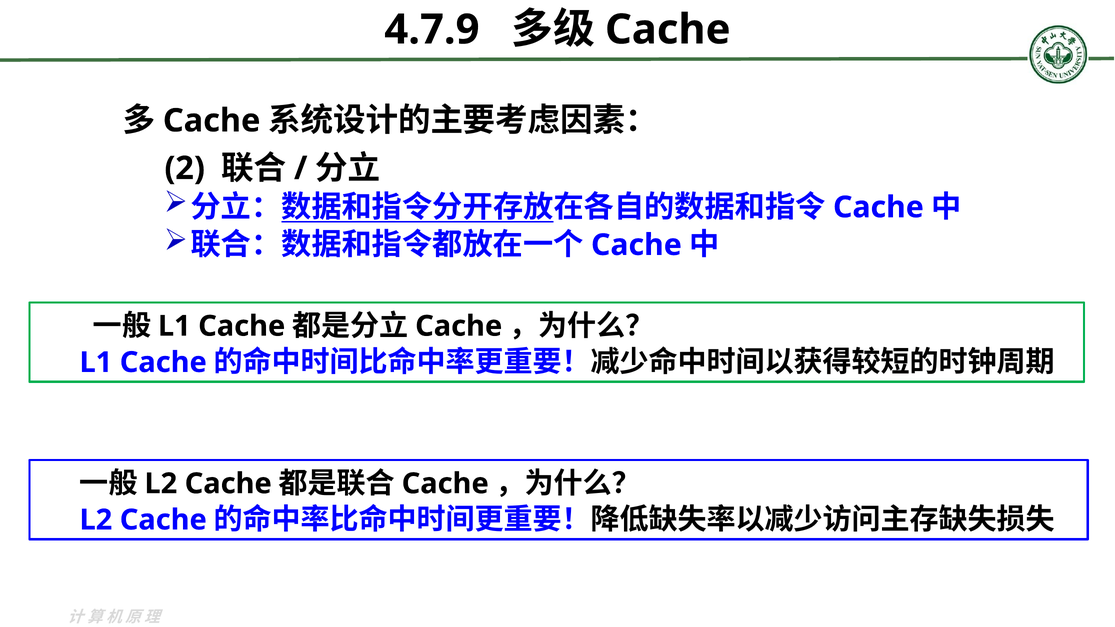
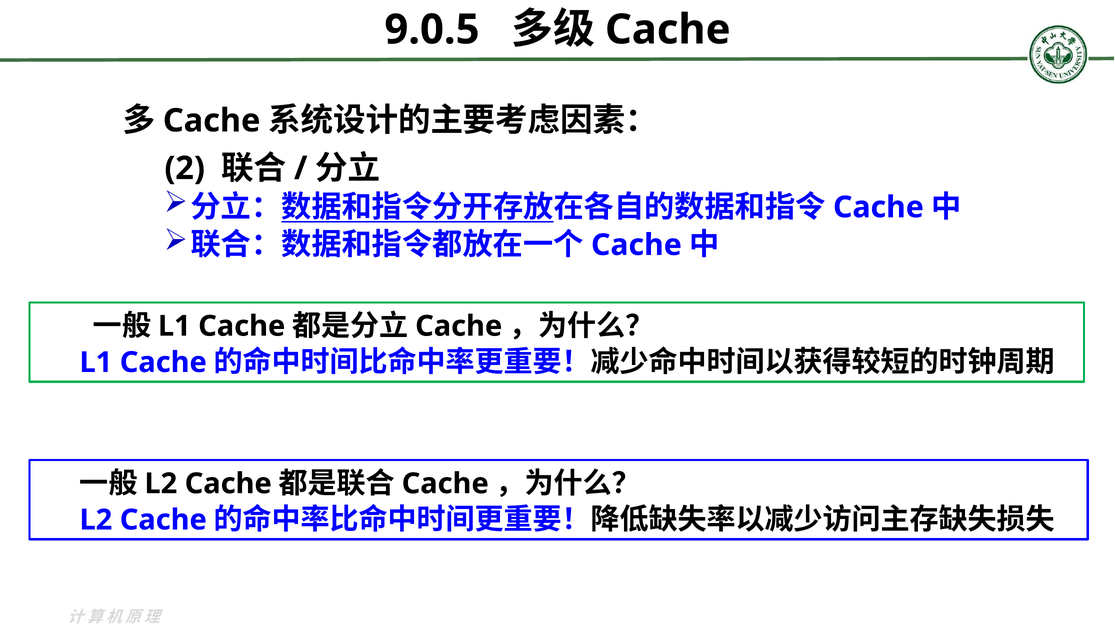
4.7.9: 4.7.9 -> 9.0.5 (432, 30)
